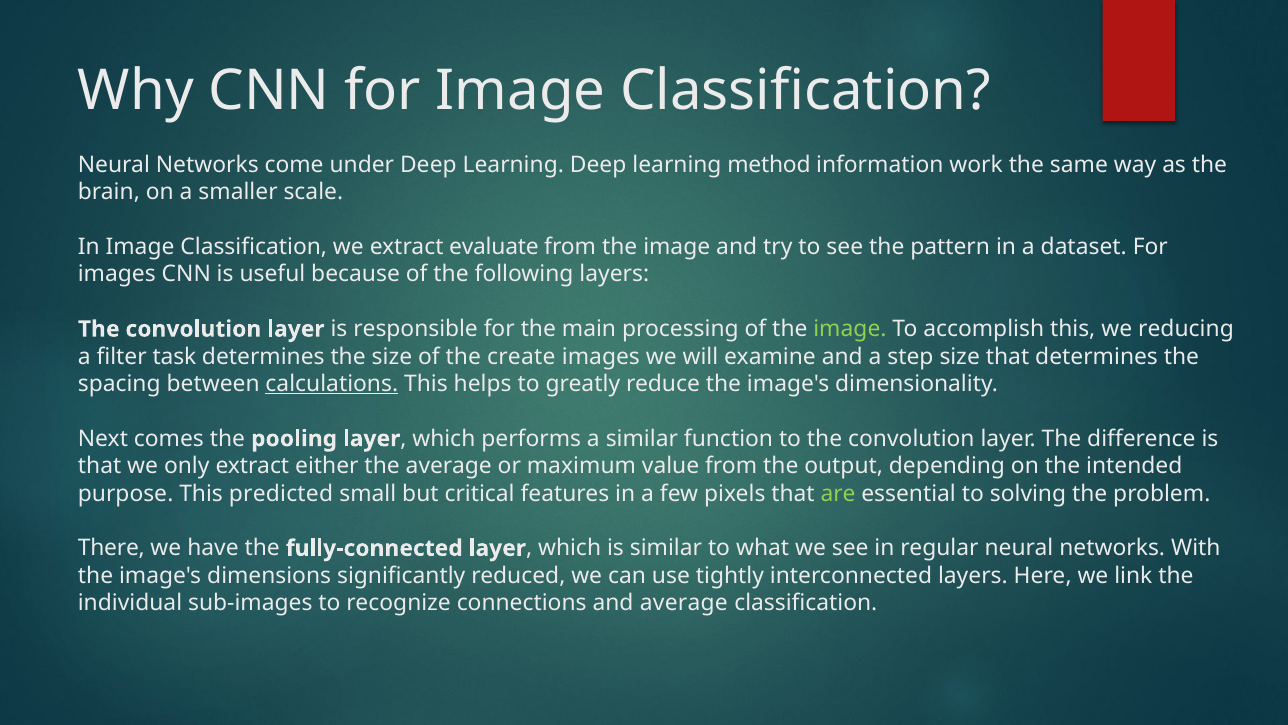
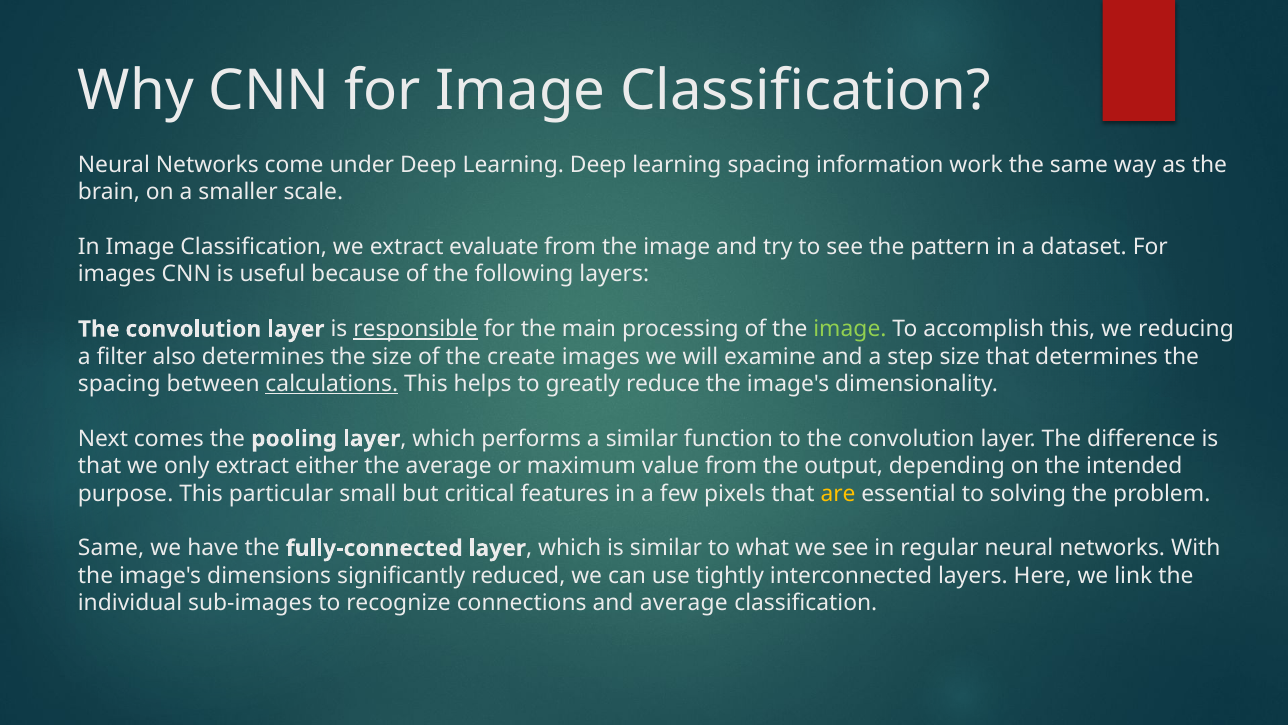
learning method: method -> spacing (769, 165)
responsible underline: none -> present (416, 329)
task: task -> also (174, 356)
predicted: predicted -> particular (281, 493)
are colour: light green -> yellow (838, 493)
There: There -> Same (111, 548)
